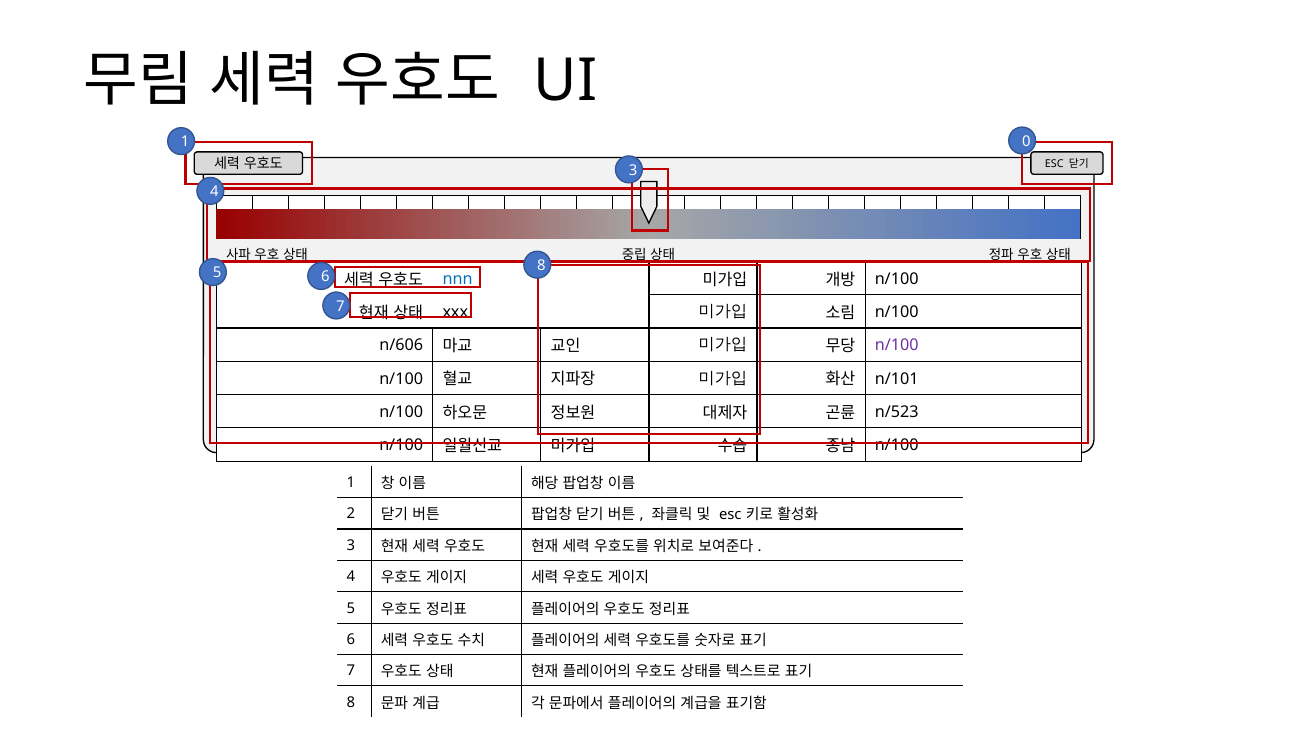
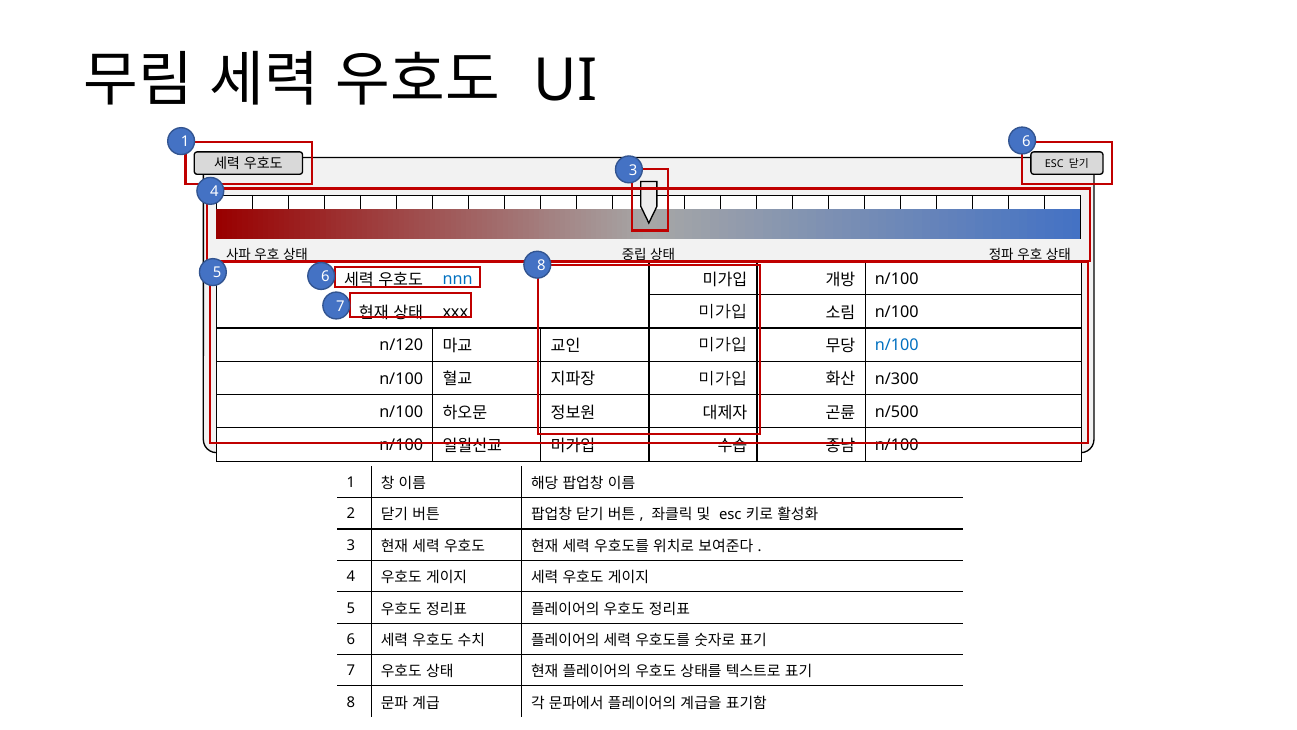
1 0: 0 -> 6 (1026, 141)
n/606: n/606 -> n/120 (401, 345)
n/100 colour: purple -> blue (897, 345)
n/101: n/101 -> n/300 (897, 379)
n/523: n/523 -> n/500 (897, 412)
